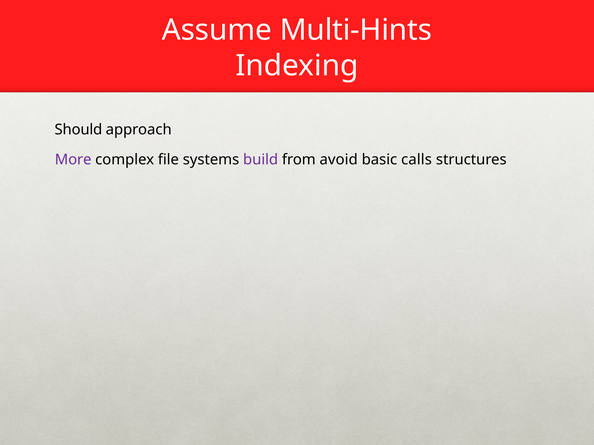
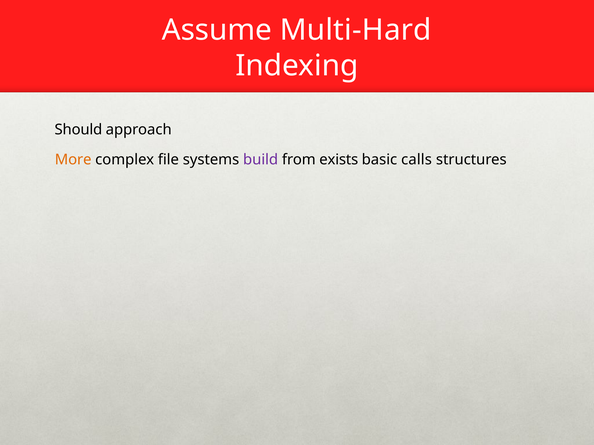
Multi-Hints: Multi-Hints -> Multi-Hard (356, 30)
More colour: purple -> orange (73, 160)
avoid: avoid -> exists (339, 160)
